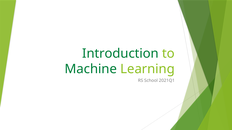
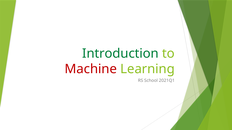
Machine colour: green -> red (91, 69)
